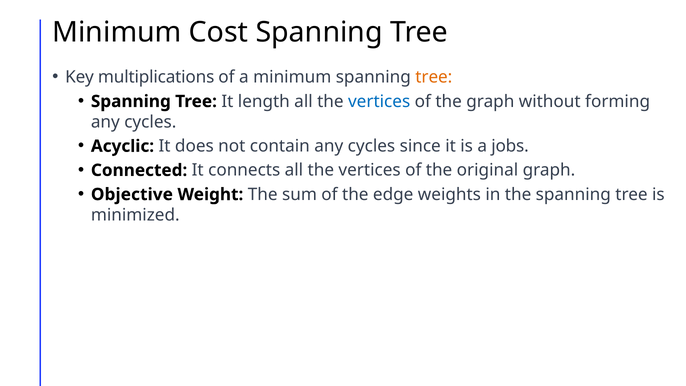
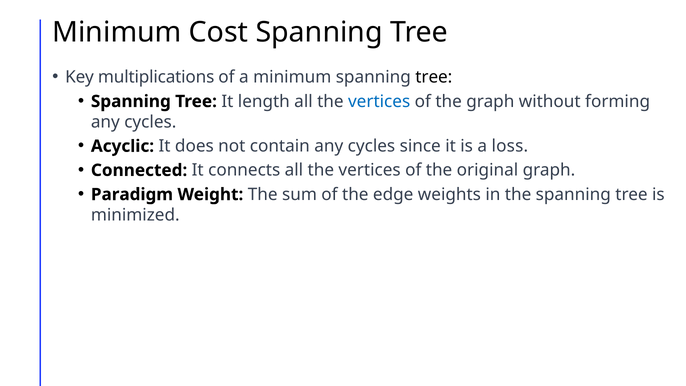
tree colour: orange -> black (434, 77)
jobs: jobs -> loss (510, 146)
Objective: Objective -> Paradigm (132, 194)
